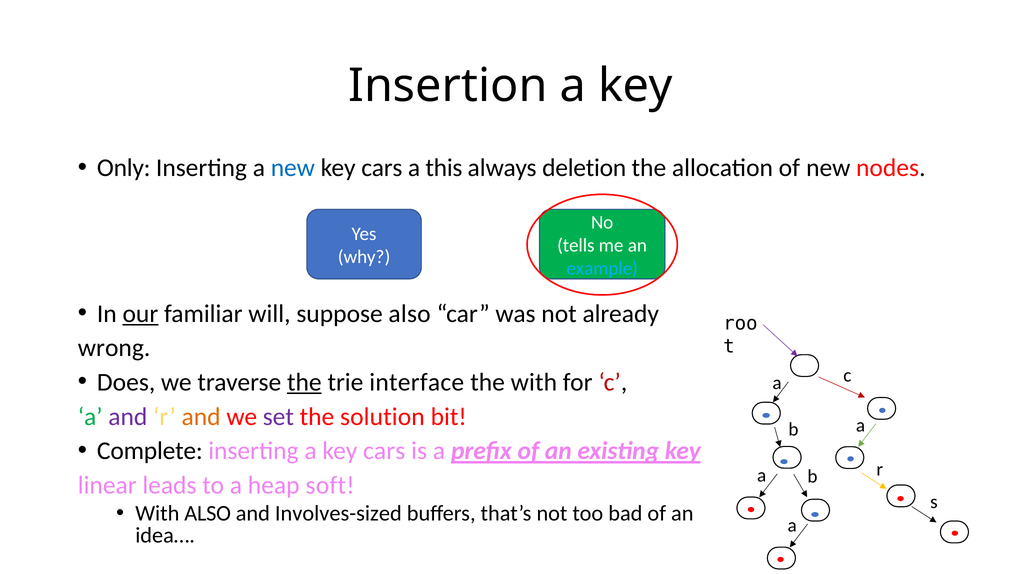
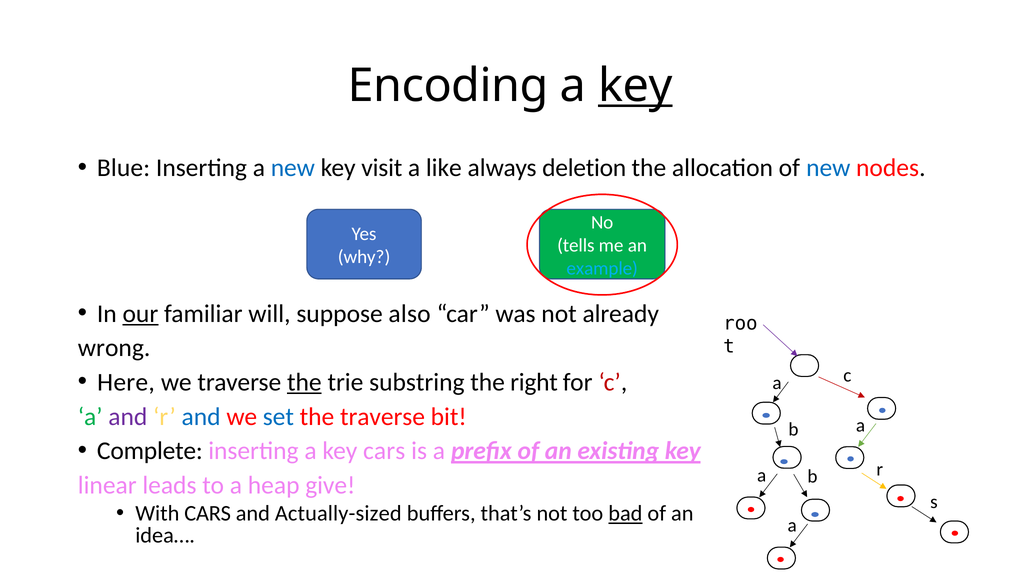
Insertion: Insertion -> Encoding (448, 86)
key underline: none -> present (635, 86)
Only: Only -> Blue (124, 168)
cars: cars -> visit (382, 168)
this: this -> like (444, 168)
new colour: black -> blue (828, 168)
Does: Does -> Here (126, 383)
interface: interface -> substring (417, 383)
the with: with -> right (534, 383)
and colour: orange -> blue (201, 417)
set colour: purple -> blue (278, 417)
the solution: solution -> traverse (383, 417)
soft: soft -> give (330, 486)
With ALSO: ALSO -> CARS (208, 514)
Involves-sized: Involves-sized -> Actually-sized (338, 514)
bad underline: none -> present (625, 514)
